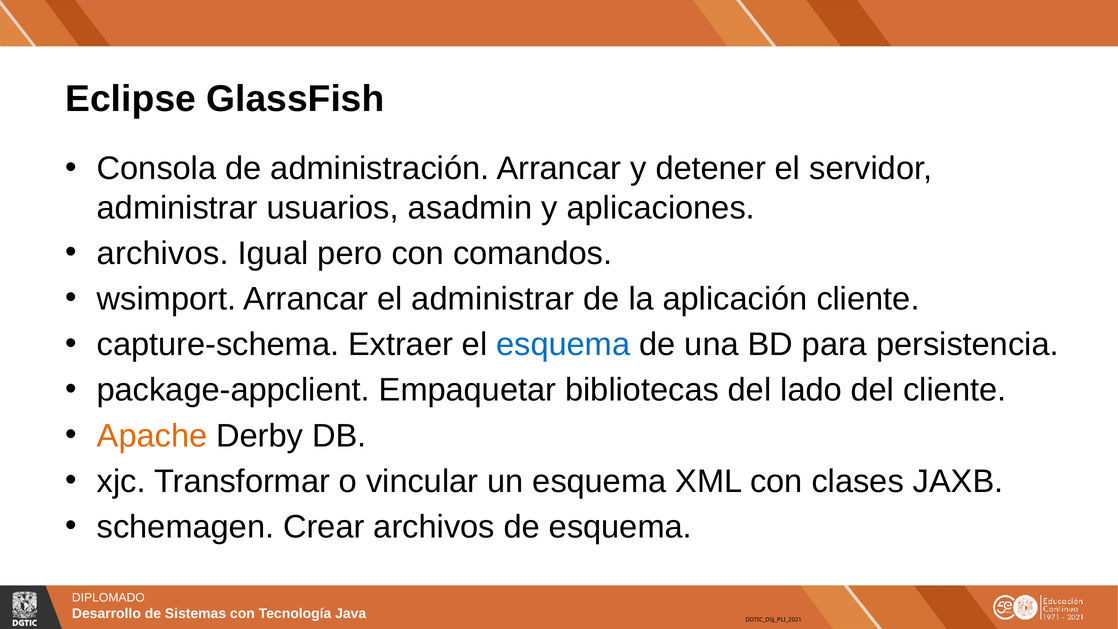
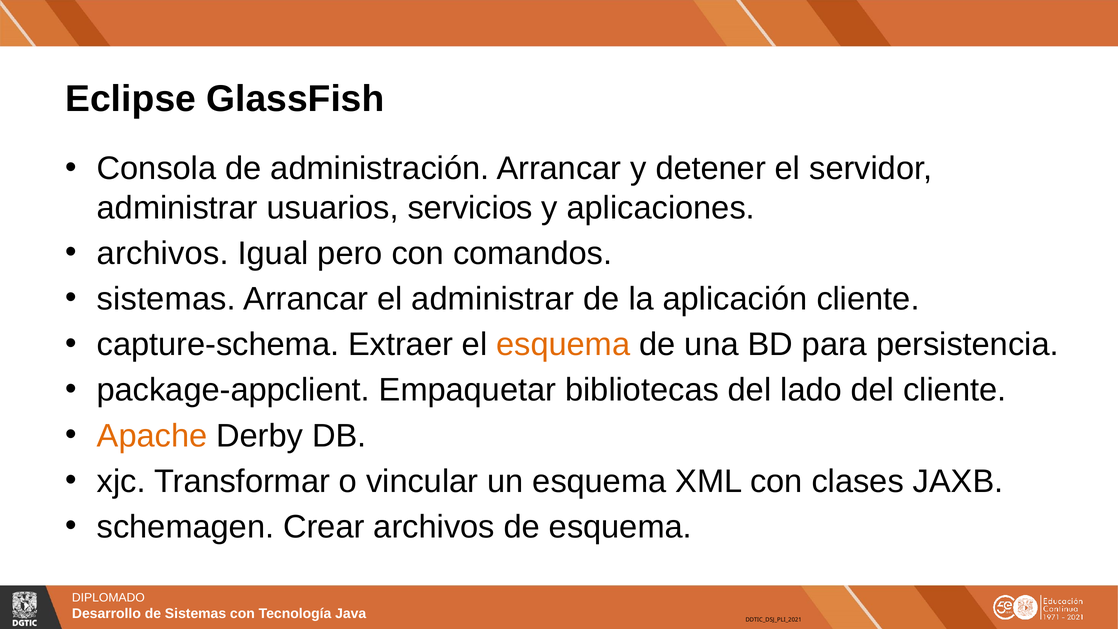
asadmin: asadmin -> servicios (470, 208)
wsimport: wsimport -> sistemas (166, 299)
esquema colour: blue -> orange (563, 344)
